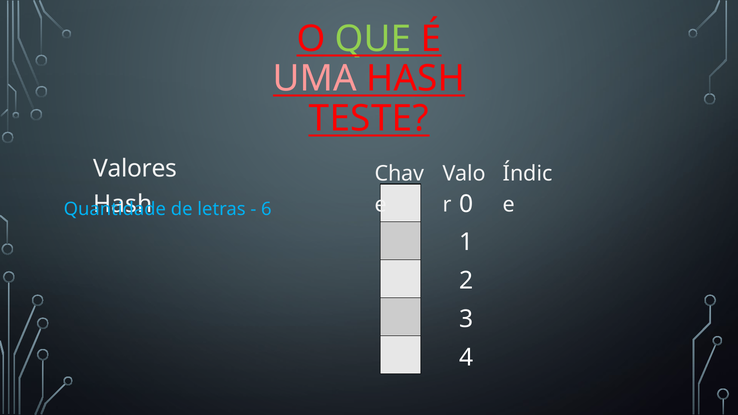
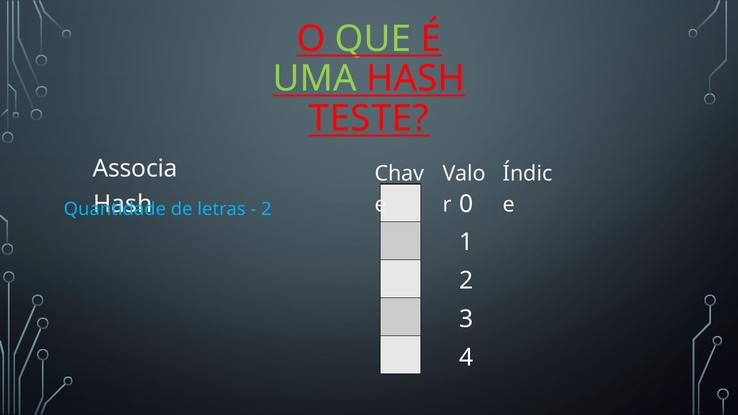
UMA colour: pink -> light green (315, 79)
Valores: Valores -> Associa (135, 169)
6: 6 -> 2 (266, 209)
